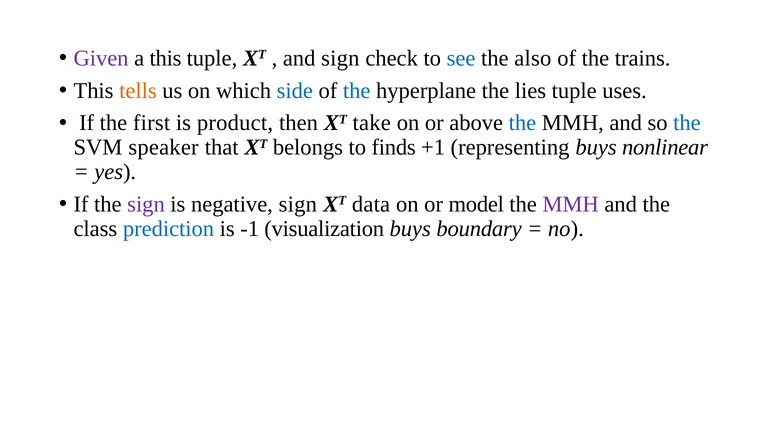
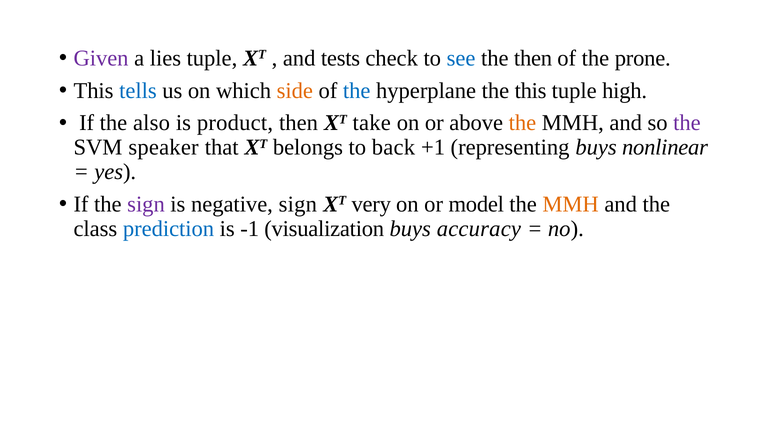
a this: this -> lies (165, 58)
and sign: sign -> tests (341, 58)
the also: also -> then (533, 58)
trains: trains -> prone (643, 58)
tells colour: orange -> blue (138, 90)
side colour: blue -> orange (295, 90)
the lies: lies -> this (531, 90)
uses: uses -> high (625, 90)
first: first -> also (152, 123)
the colour: blue -> orange (522, 123)
the colour: blue -> purple (687, 123)
finds: finds -> back (393, 147)
data: data -> very (371, 204)
MMH colour: purple -> orange (571, 204)
boundary: boundary -> accuracy (479, 228)
